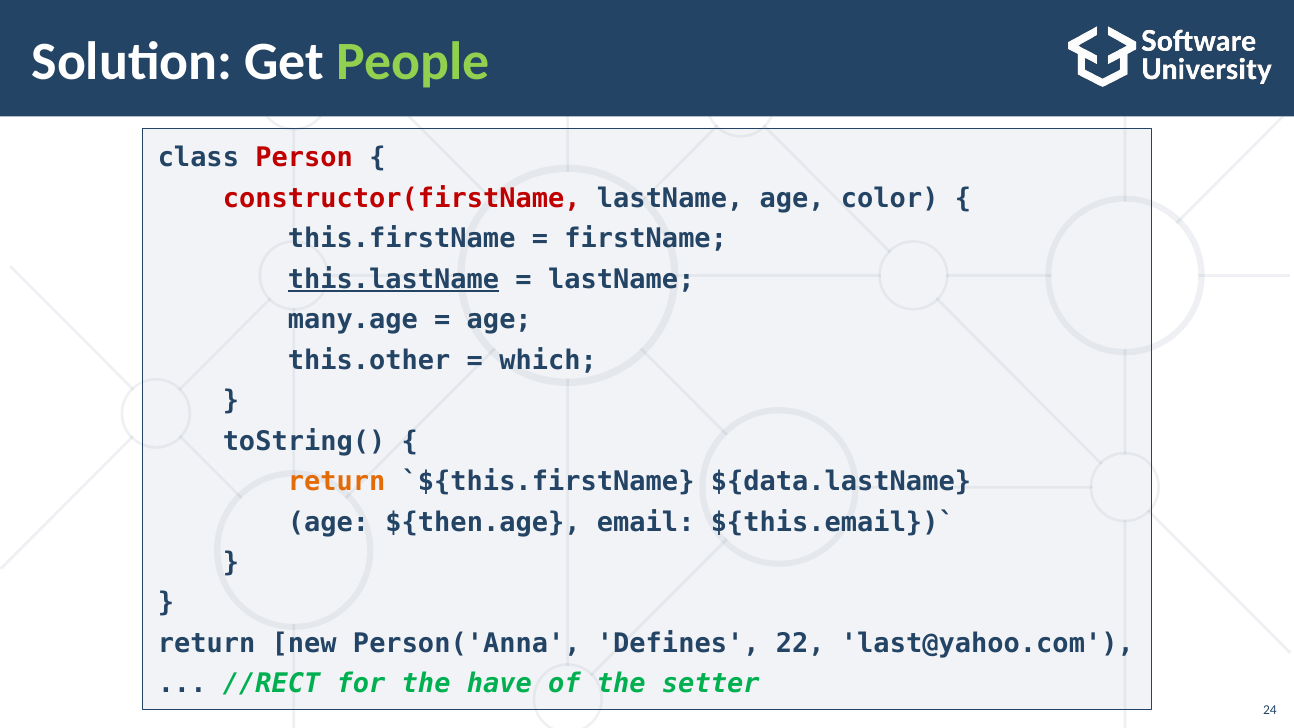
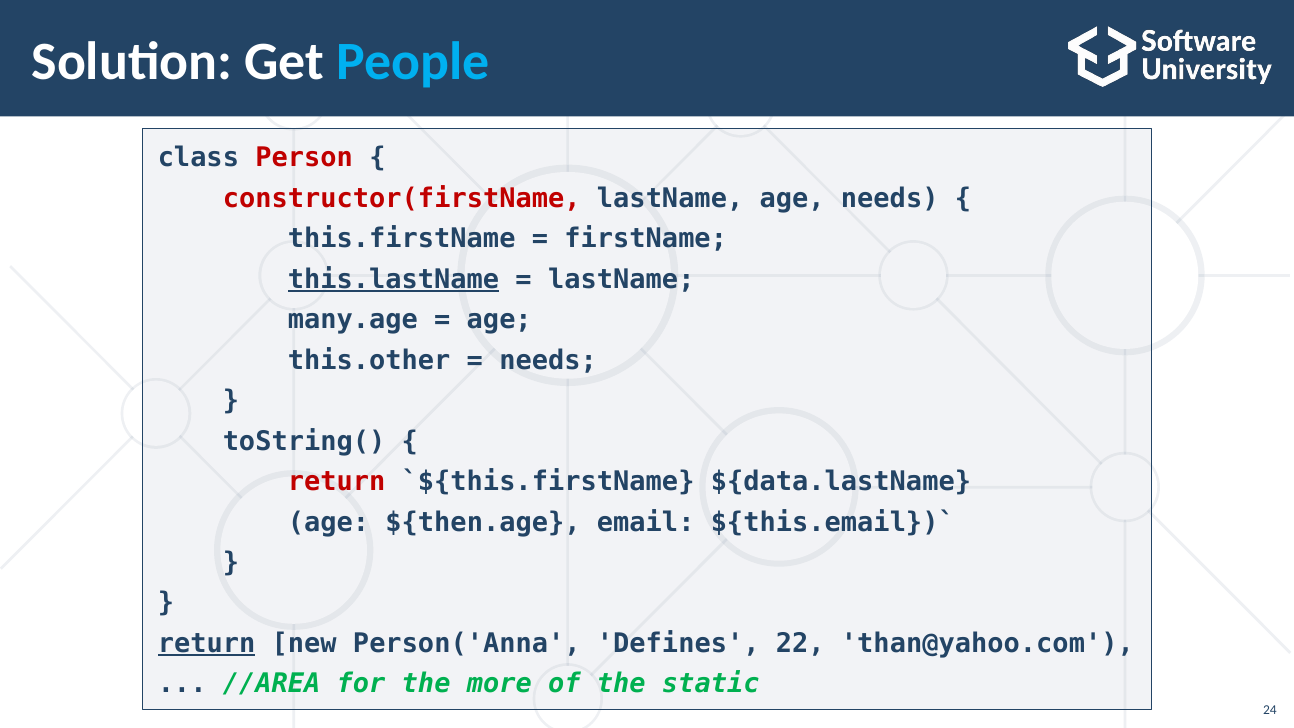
People colour: light green -> light blue (413, 61)
age color: color -> needs (890, 198)
which: which -> needs (548, 360)
return colour: orange -> red (337, 482)
return underline: none -> present (207, 643)
last@yahoo.com: last@yahoo.com -> than@yahoo.com (987, 643)
//RECT: //RECT -> //AREA (272, 684)
have: have -> more (499, 684)
setter: setter -> static (711, 684)
